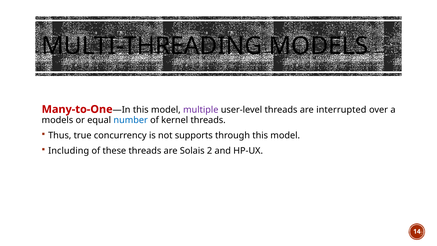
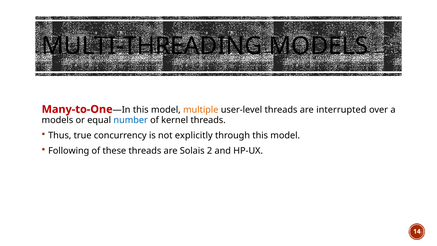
multiple colour: purple -> orange (201, 110)
supports: supports -> explicitly (194, 135)
Including: Including -> Following (69, 151)
